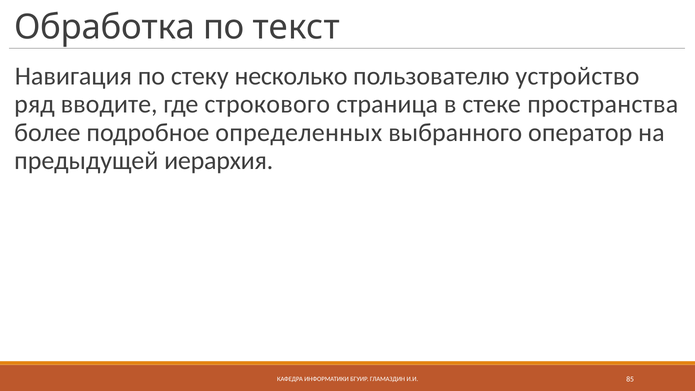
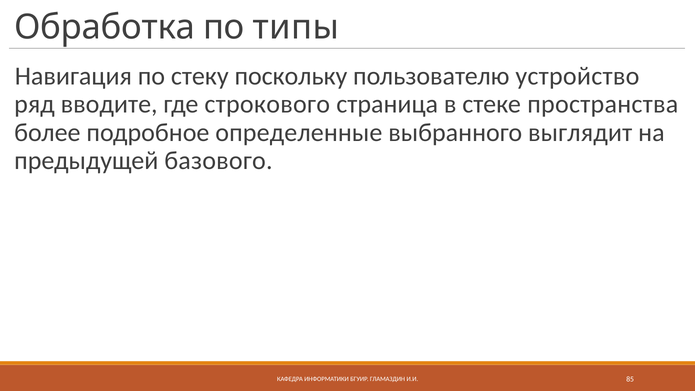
текст: текст -> типы (296, 27)
несколько: несколько -> поскольку (291, 76)
определенных: определенных -> определенные (299, 132)
оператор: оператор -> выглядит (580, 132)
иерархия: иерархия -> базового (218, 161)
